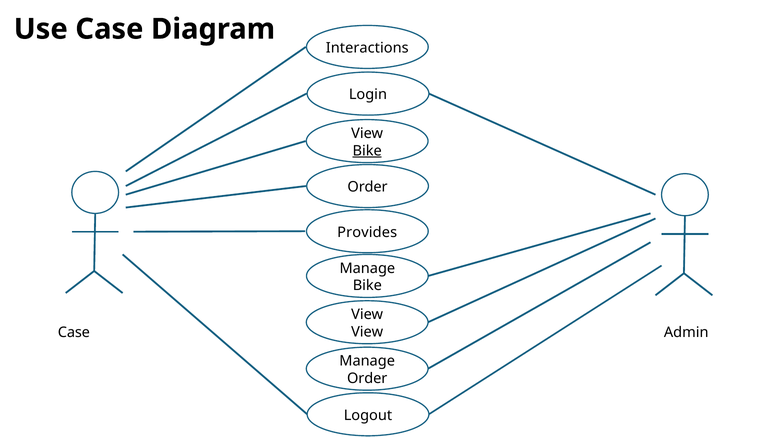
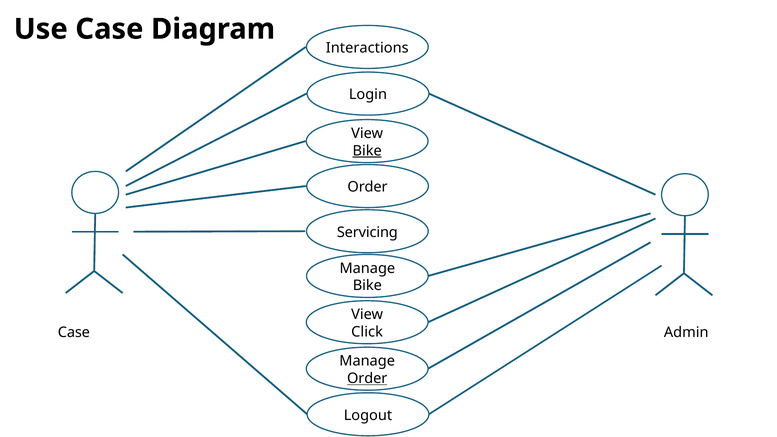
Provides: Provides -> Servicing (367, 232)
View: View -> Click (367, 332)
Order underline: none -> present (367, 378)
